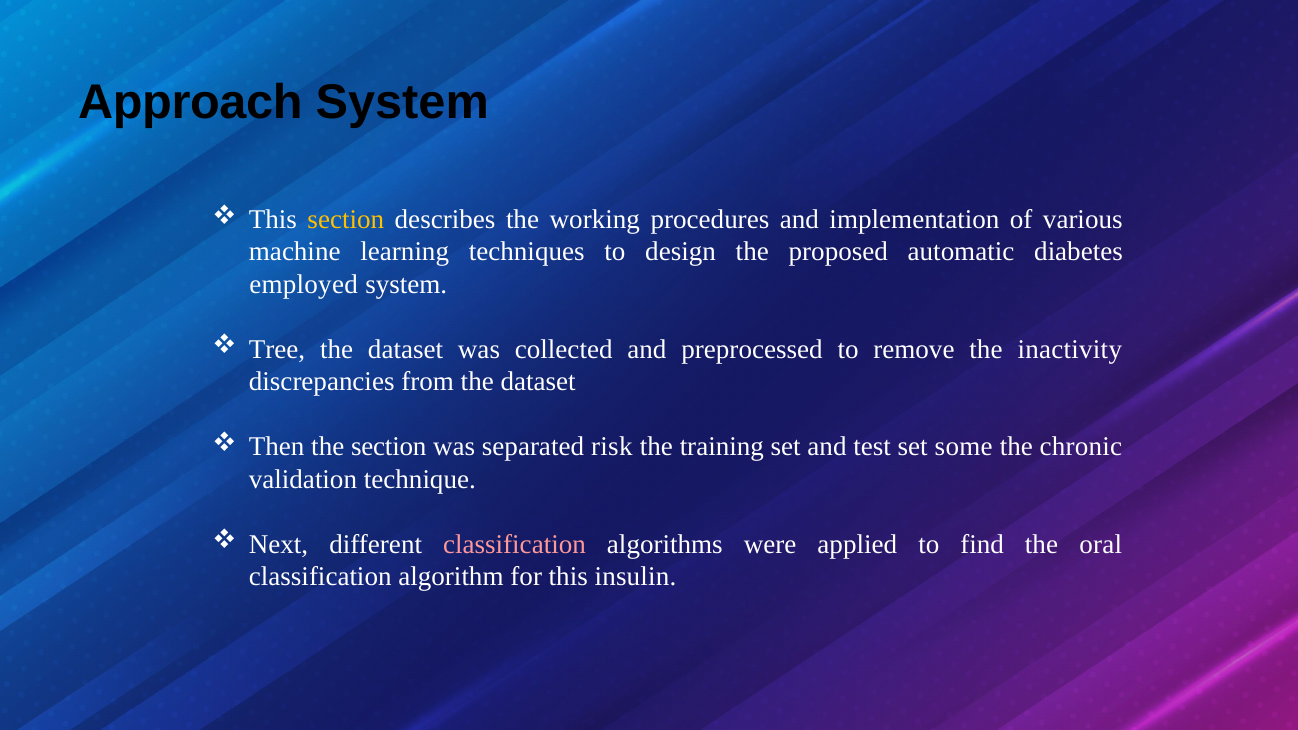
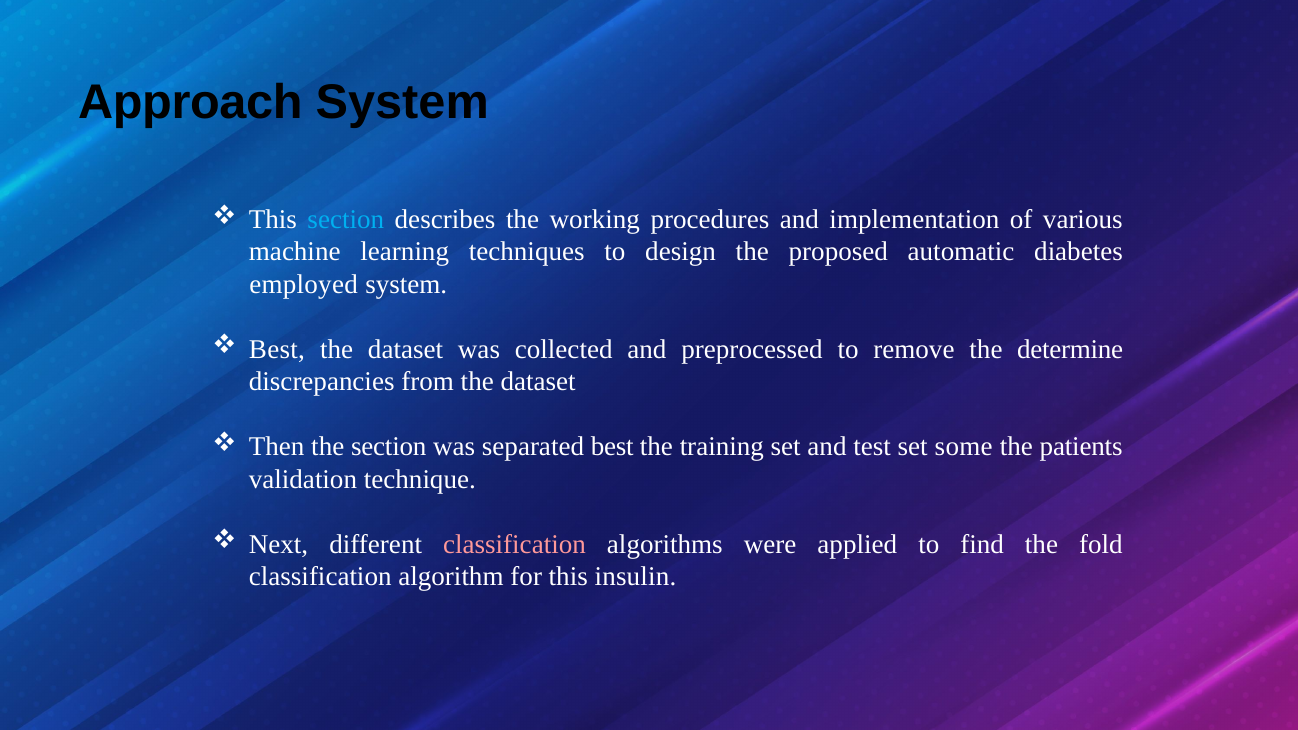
section colour: yellow -> light blue (346, 220)
Tree: Tree -> Best (277, 349)
inactivity: inactivity -> determine (1070, 349)
separated risk: risk -> best (612, 447)
chronic: chronic -> patients (1081, 447)
oral: oral -> fold (1101, 544)
